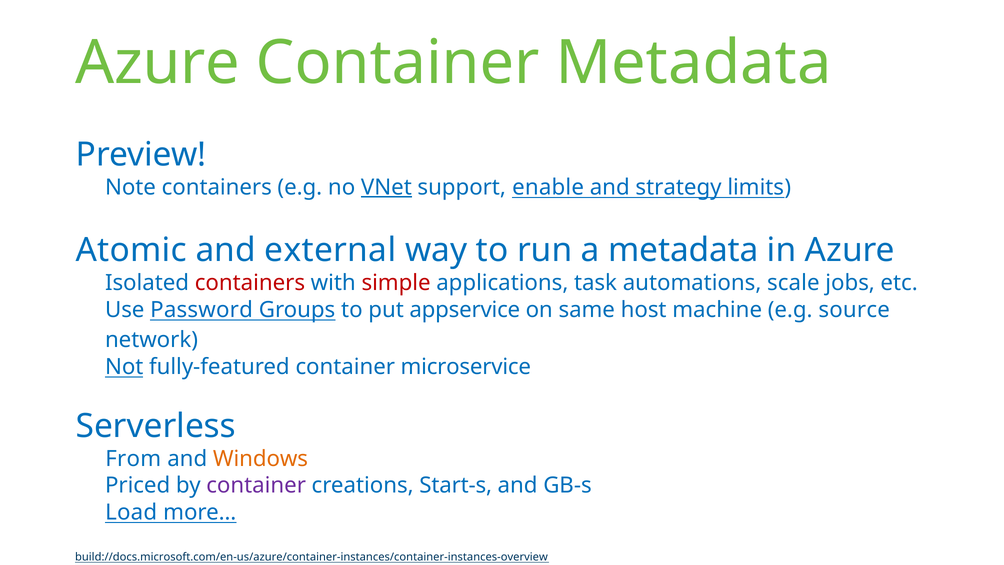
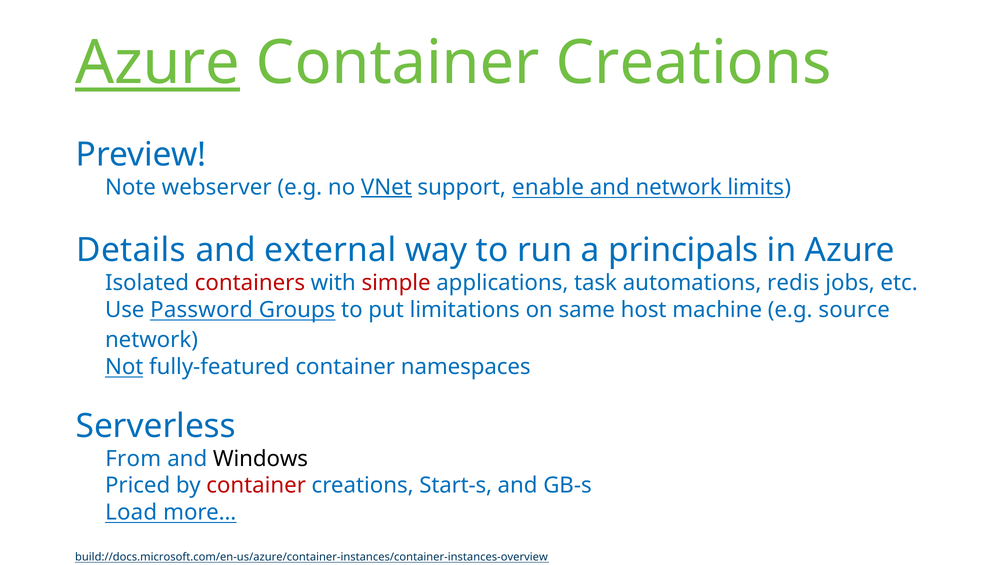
Azure underline: none -> present (158, 63)
Metadata: Metadata -> Creations (694, 63)
Note containers: containers -> webserver (217, 187)
and strategy: strategy -> network (679, 187)
Atomic: Atomic -> Details (131, 250)
a metadata: metadata -> principals (683, 250)
scale: scale -> redis (793, 283)
appservice: appservice -> limitations (465, 310)
microservice: microservice -> namespaces (466, 367)
Windows colour: orange -> black (260, 459)
container colour: purple -> red (256, 485)
